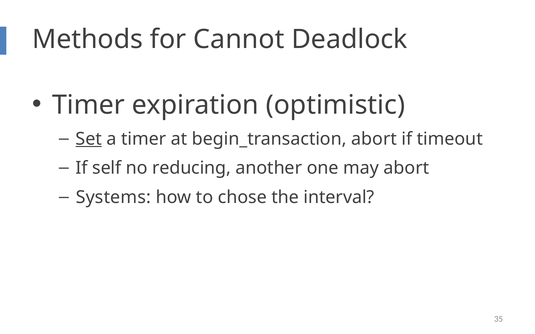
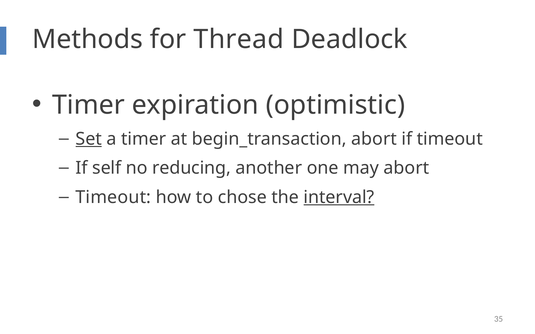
Cannot: Cannot -> Thread (239, 40)
Systems: Systems -> Timeout (113, 197)
interval underline: none -> present (339, 197)
